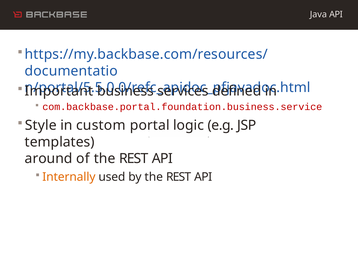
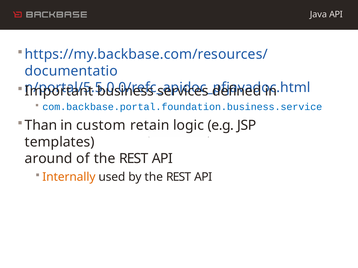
com.backbase.portal.foundation.business.service colour: red -> blue (182, 107)
Style: Style -> Than (41, 125)
portal: portal -> retain (150, 125)
